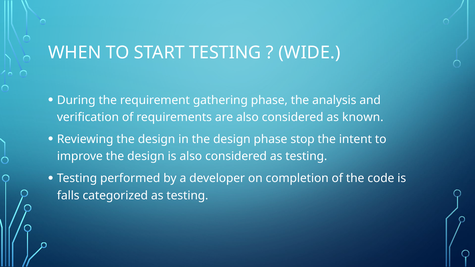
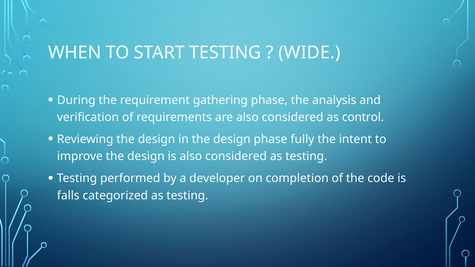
known: known -> control (363, 117)
stop: stop -> fully (302, 139)
